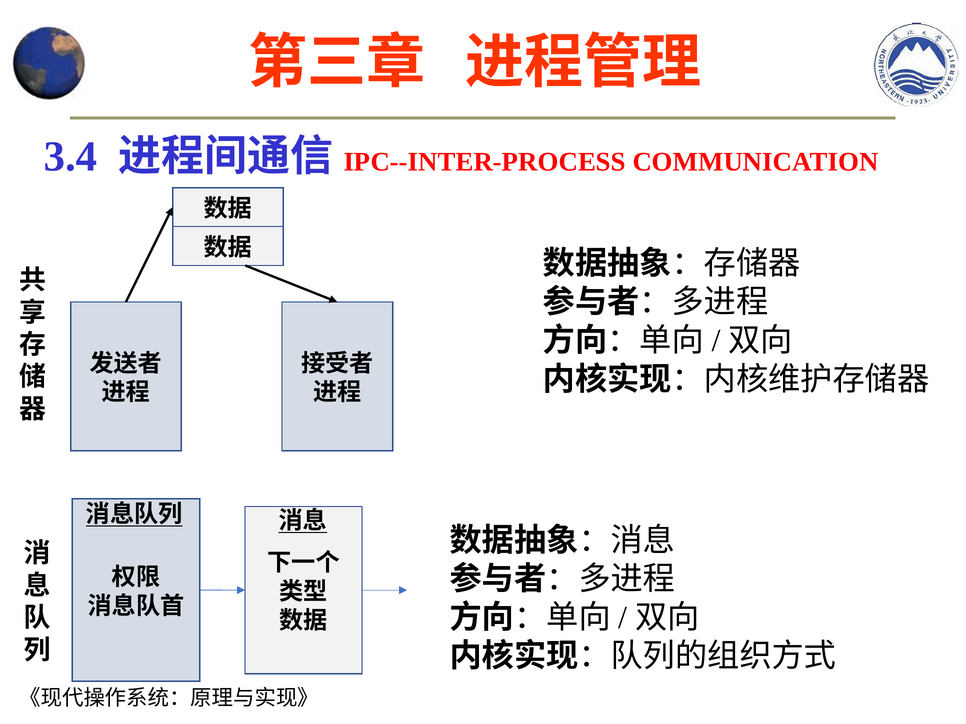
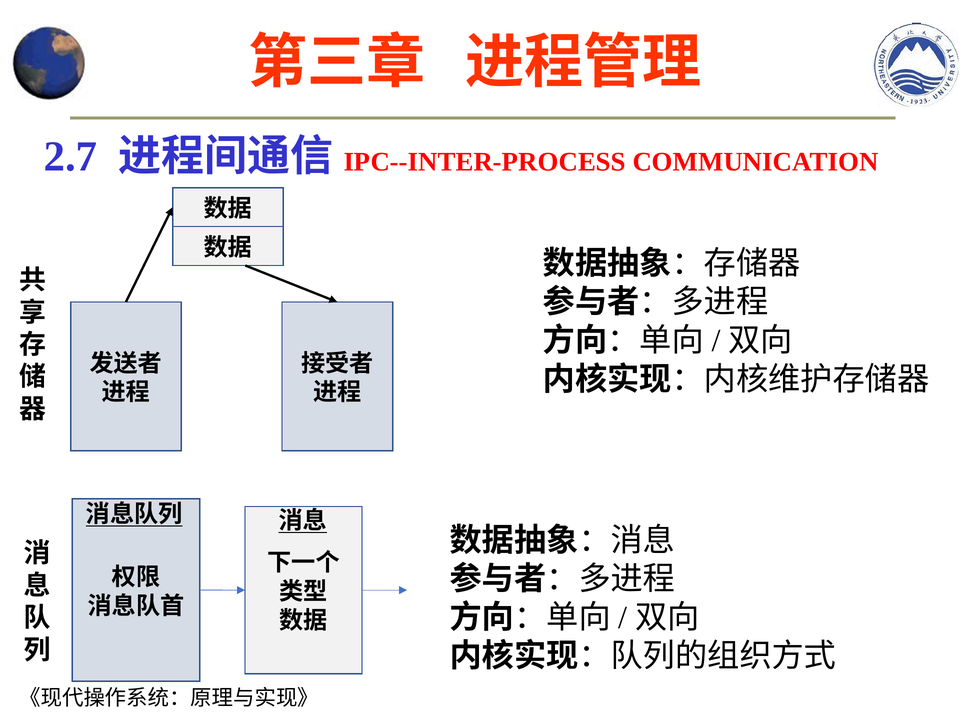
3.4: 3.4 -> 2.7 (71, 157)
